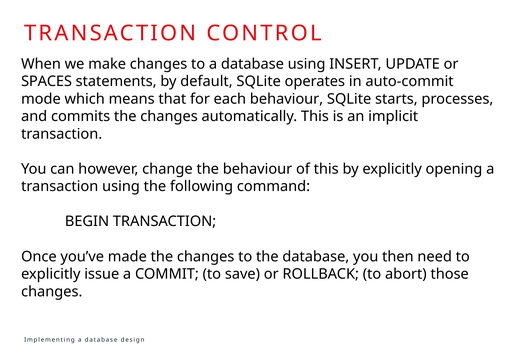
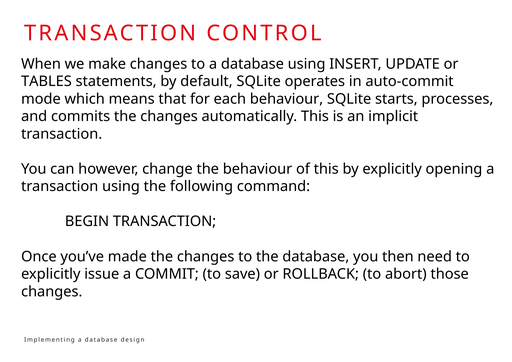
SPACES: SPACES -> TABLES (46, 81)
